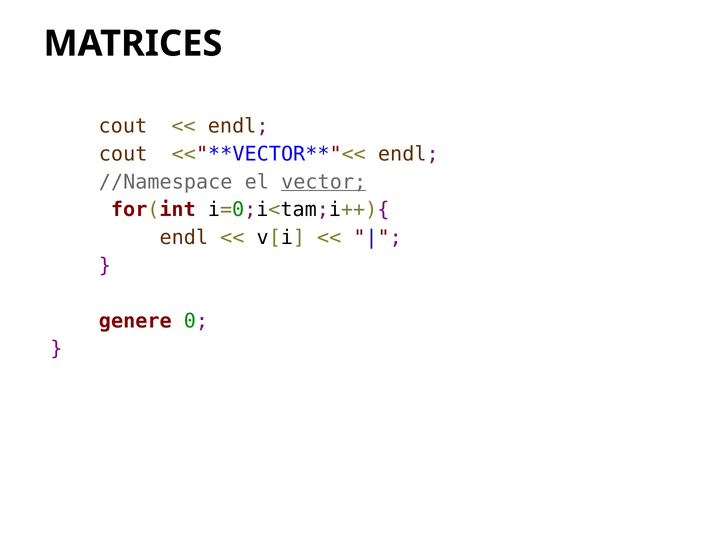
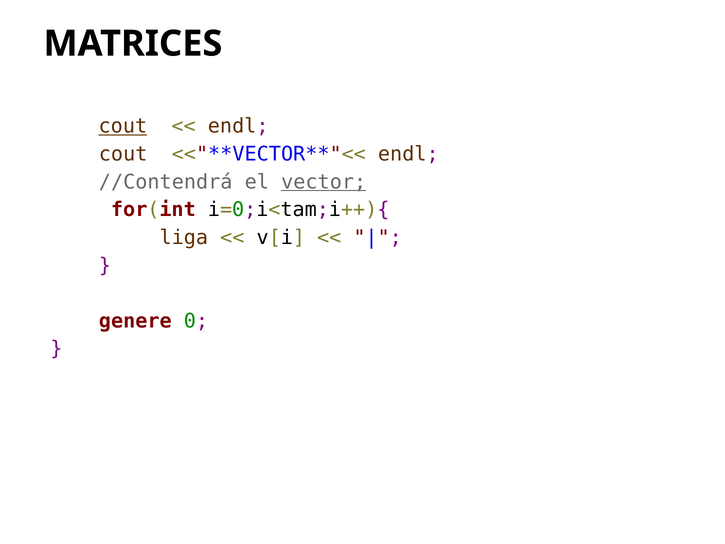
cout underline: none -> present (123, 126)
//Namespace: //Namespace -> //Contendrá (166, 182)
endl: endl -> liga (184, 237)
